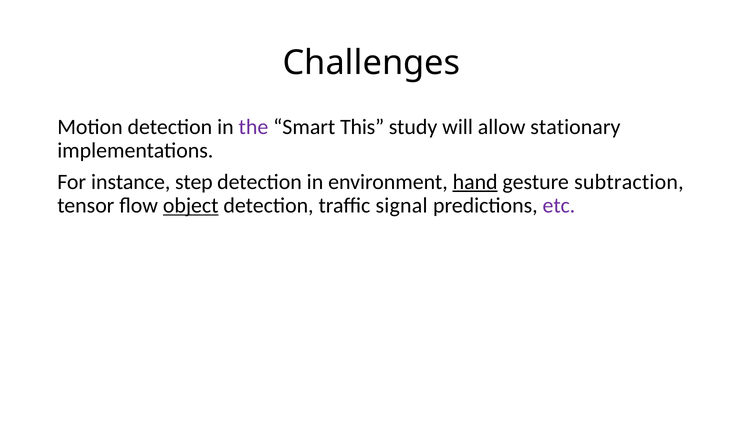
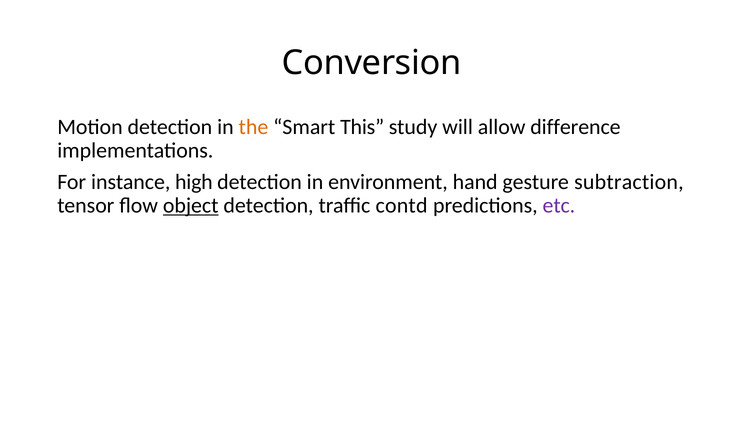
Challenges: Challenges -> Conversion (372, 63)
the colour: purple -> orange (253, 127)
stationary: stationary -> difference (575, 127)
step: step -> high (194, 182)
hand underline: present -> none (475, 182)
signal: signal -> contd (402, 206)
